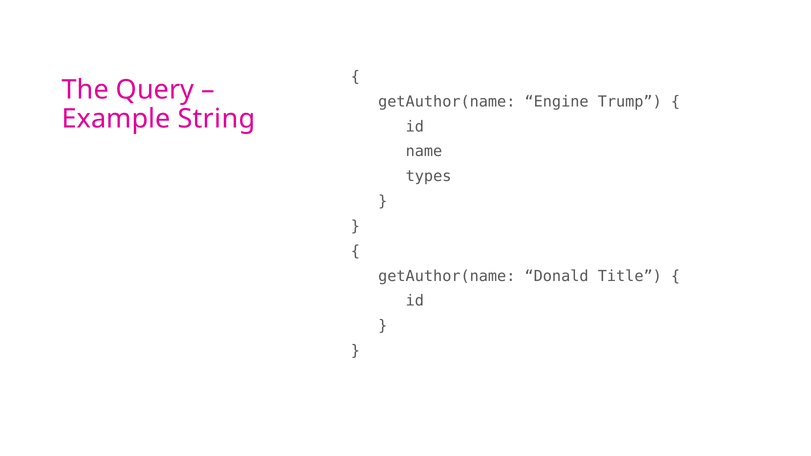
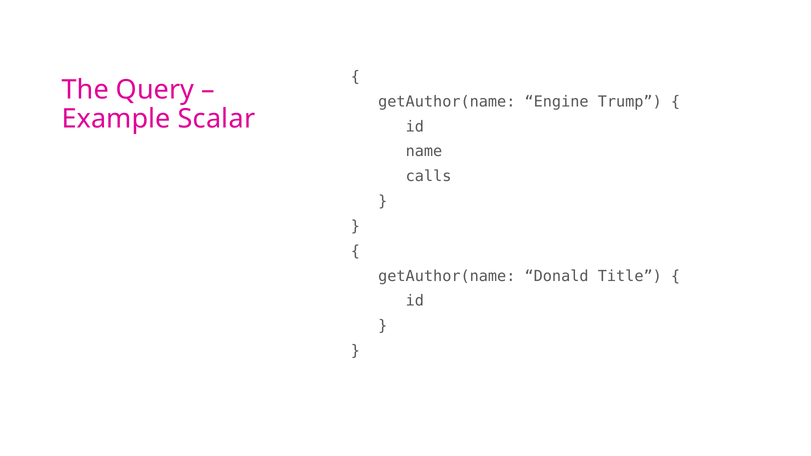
String: String -> Scalar (216, 119)
types: types -> calls (429, 176)
